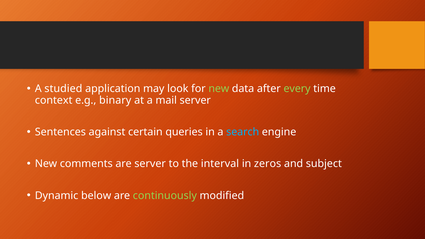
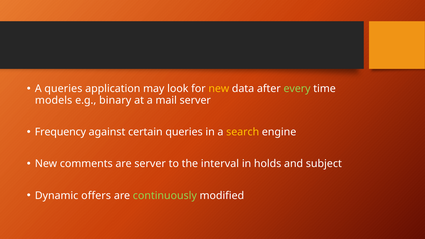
A studied: studied -> queries (63, 89)
new colour: light green -> yellow (219, 89)
context: context -> models (54, 100)
Sentences: Sentences -> Frequency (60, 132)
search colour: light blue -> yellow (243, 132)
zeros: zeros -> holds (268, 164)
below: below -> offers (96, 196)
